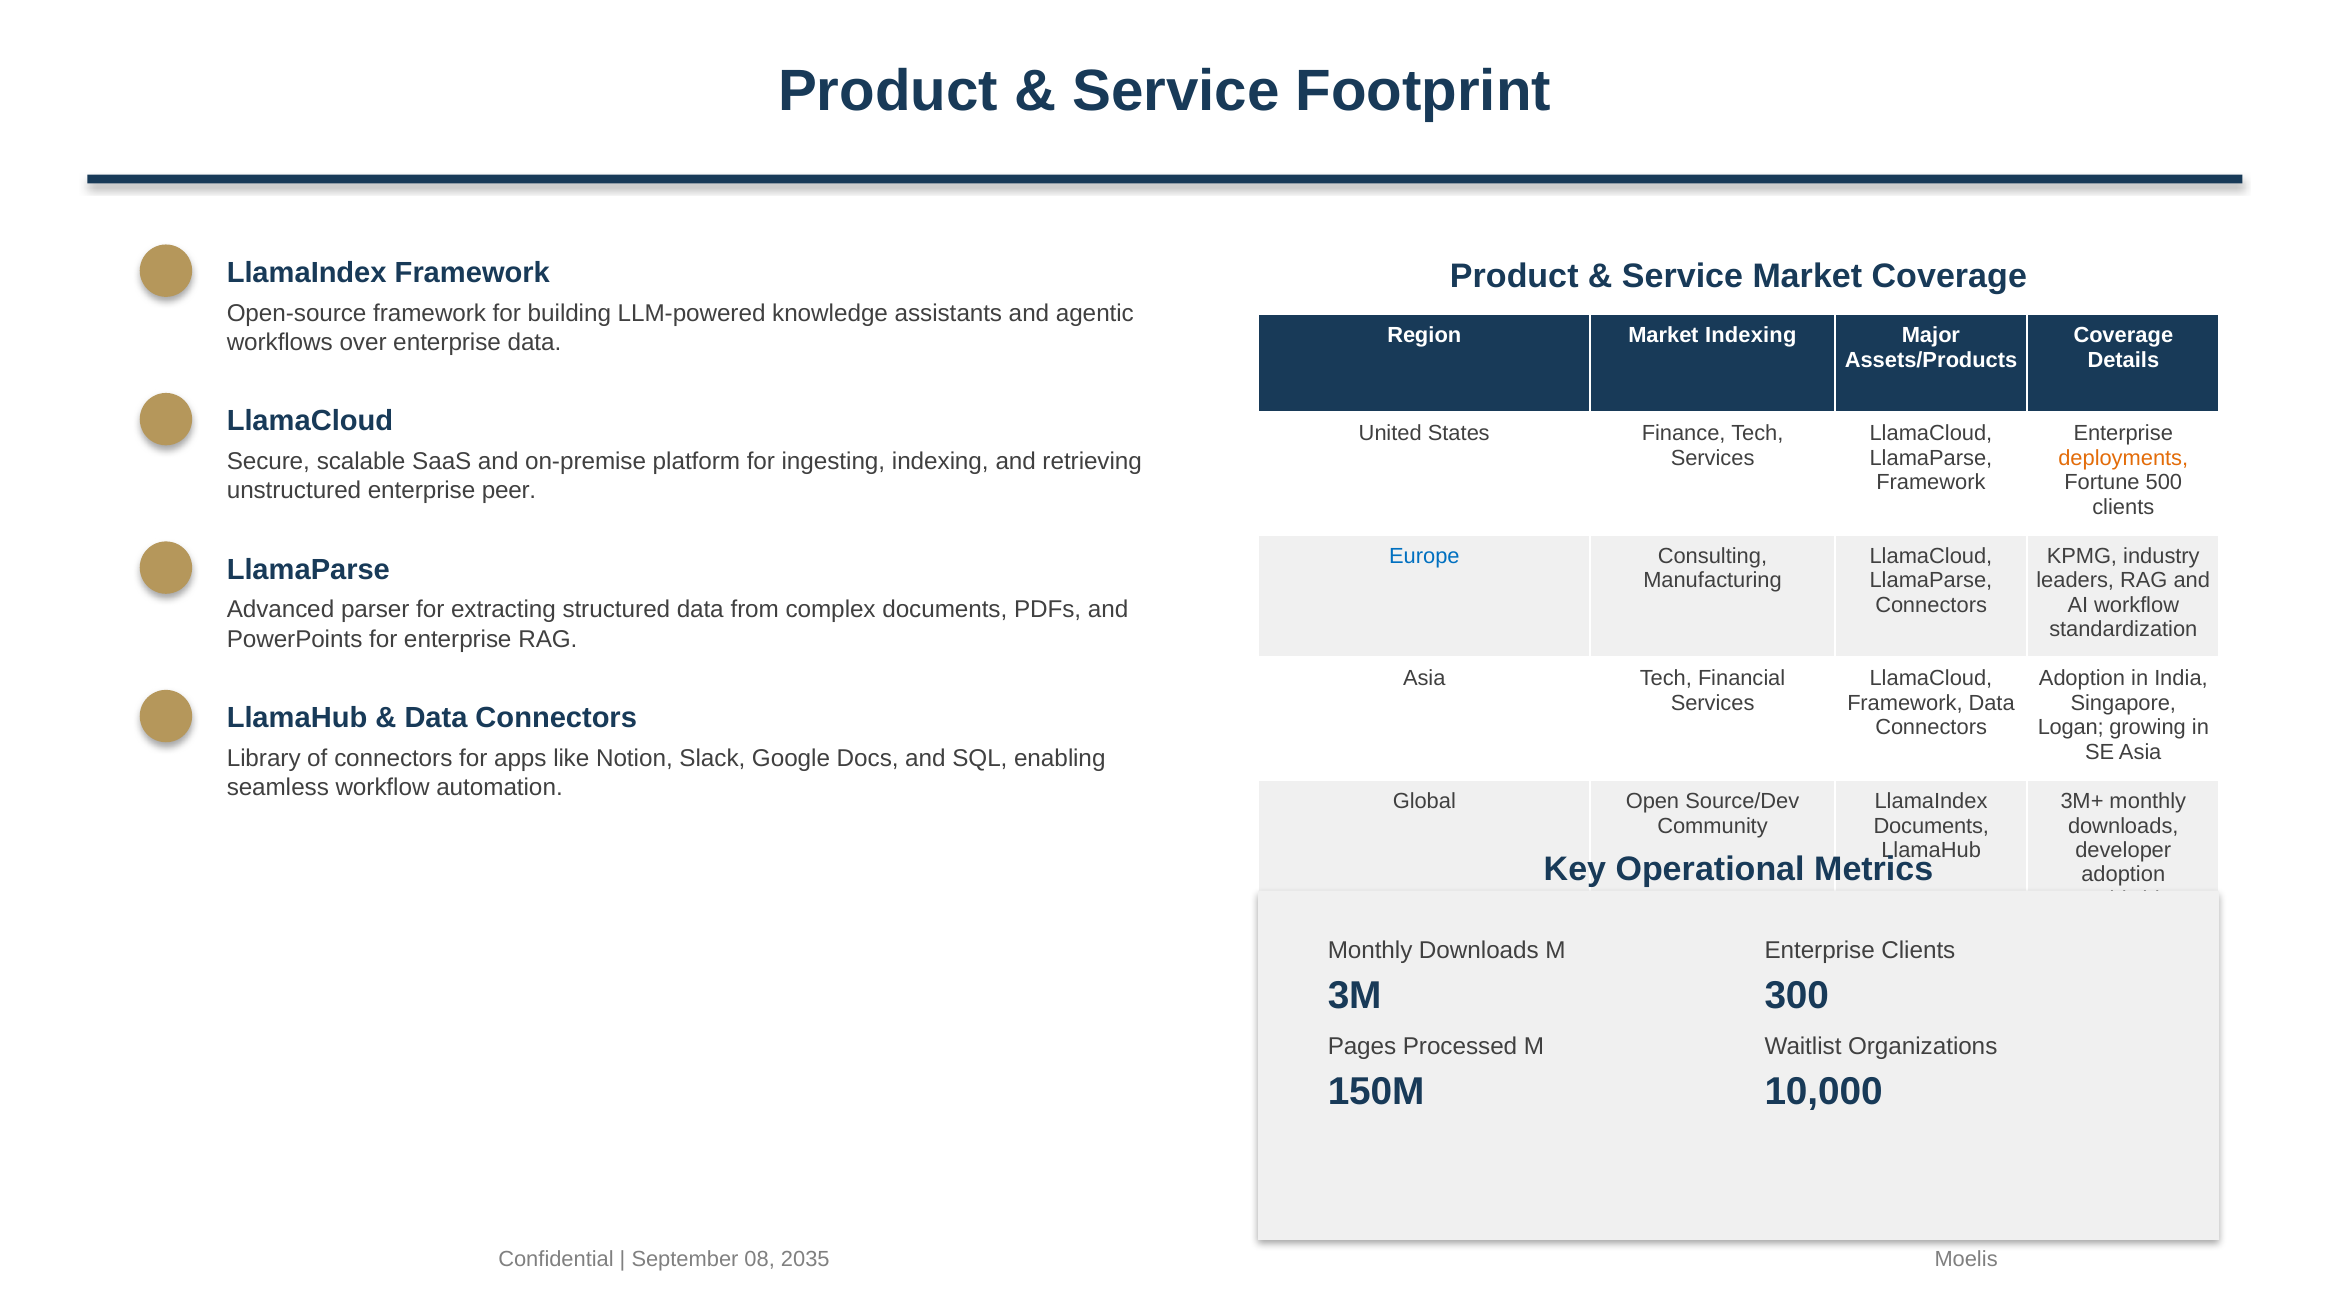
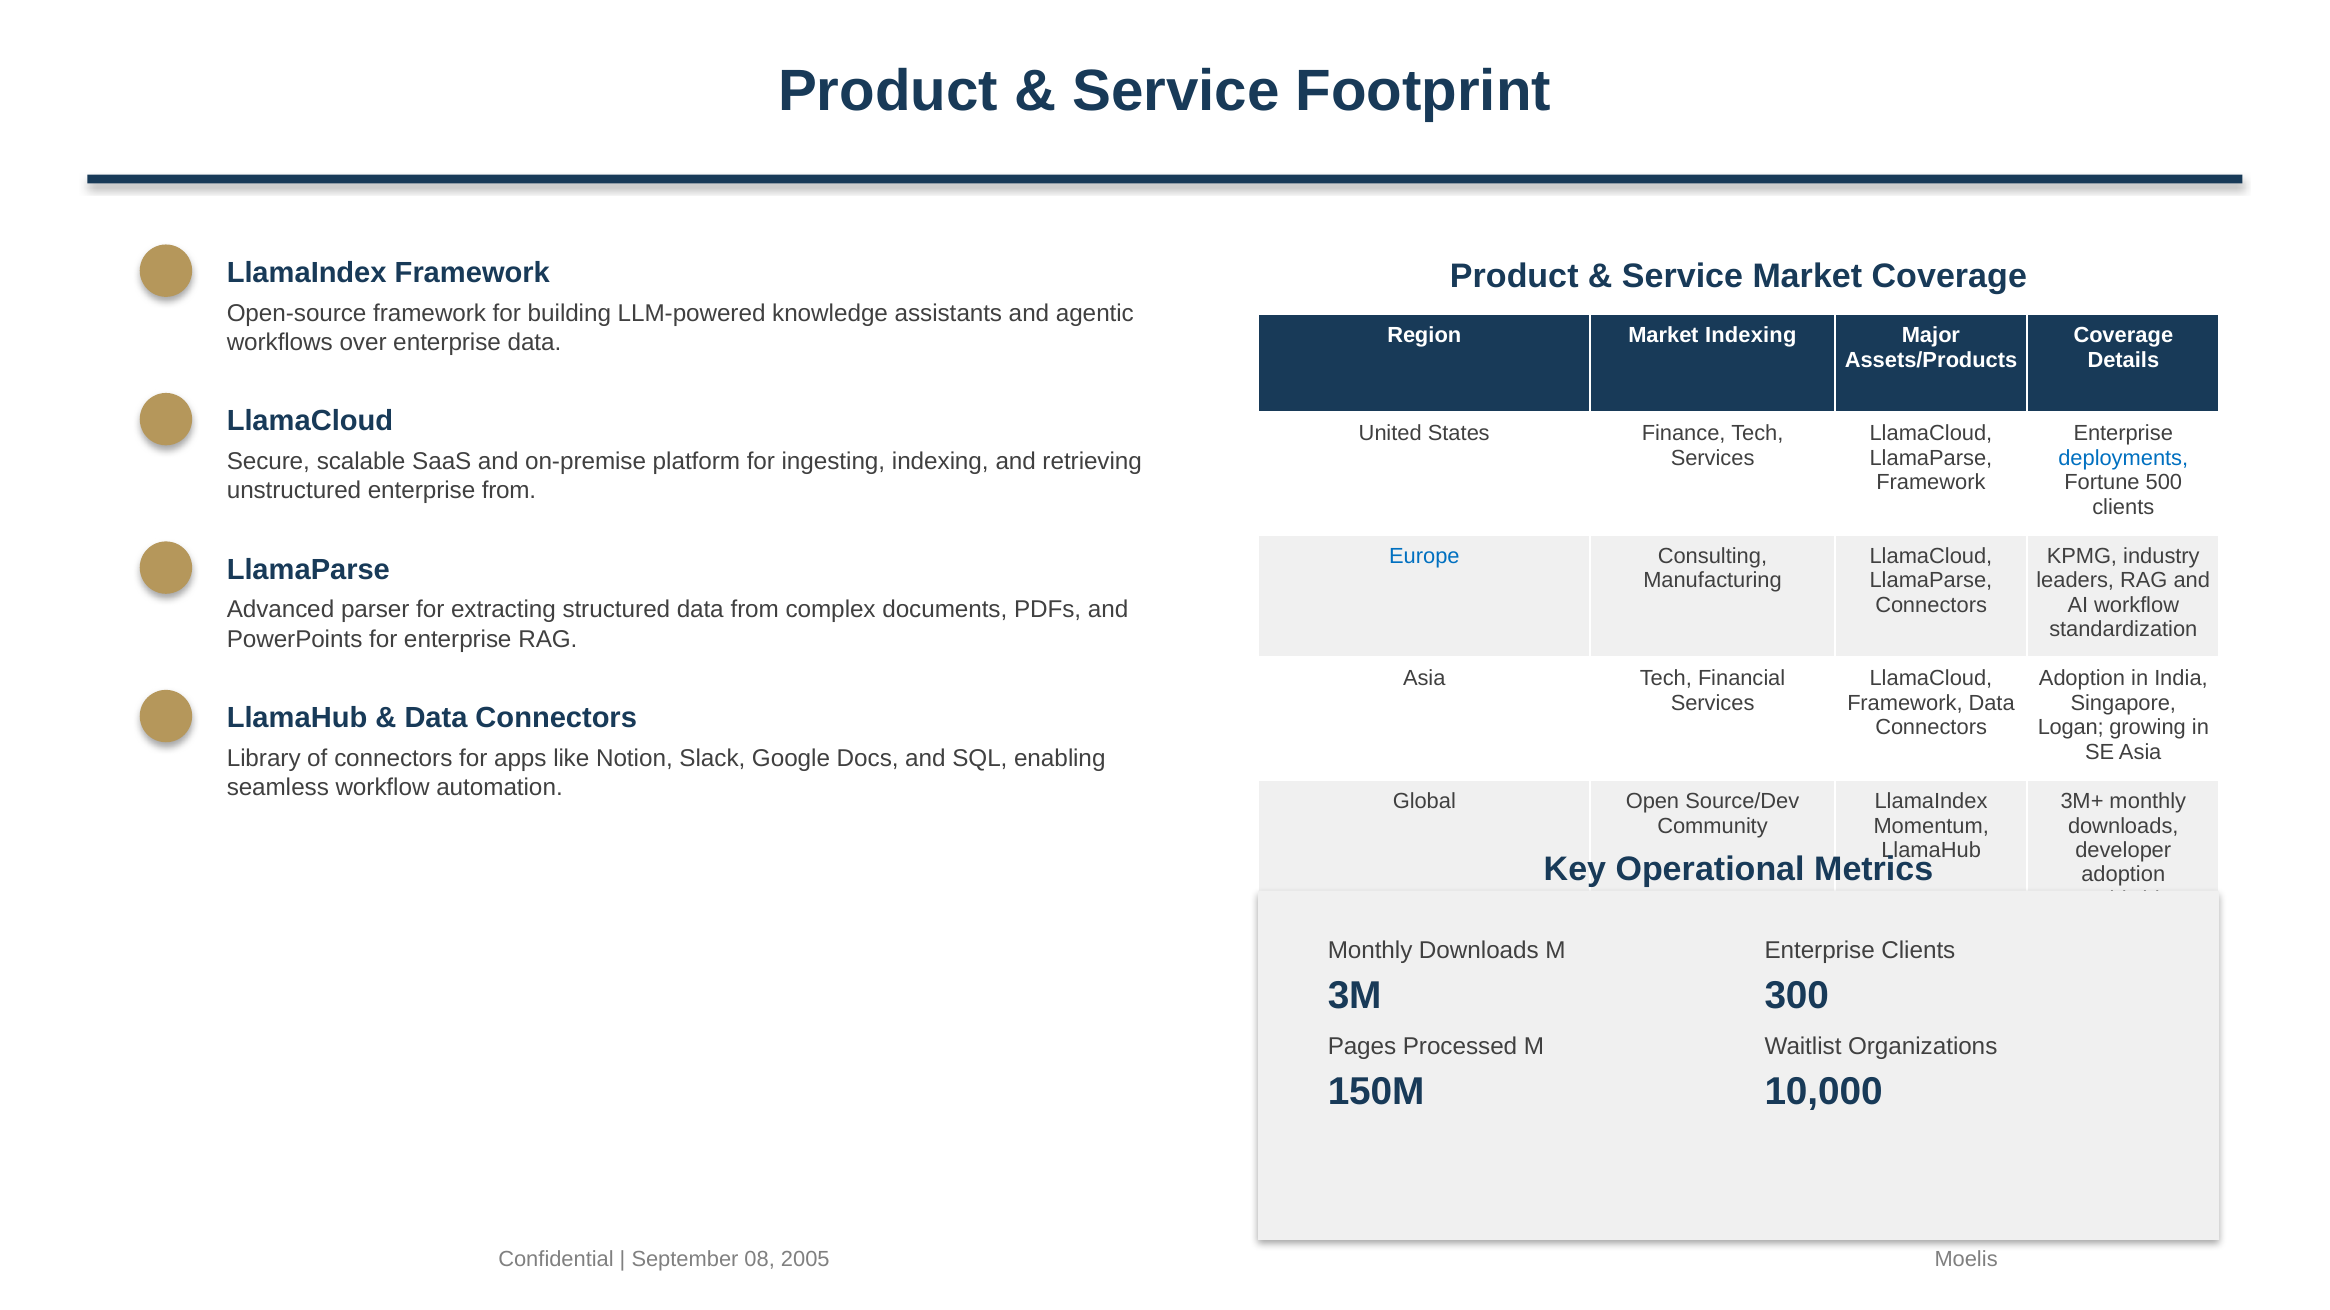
deployments colour: orange -> blue (2123, 458)
enterprise peer: peer -> from (509, 491)
Documents: Documents -> Momentum (1931, 826)
2035: 2035 -> 2005 (805, 1260)
